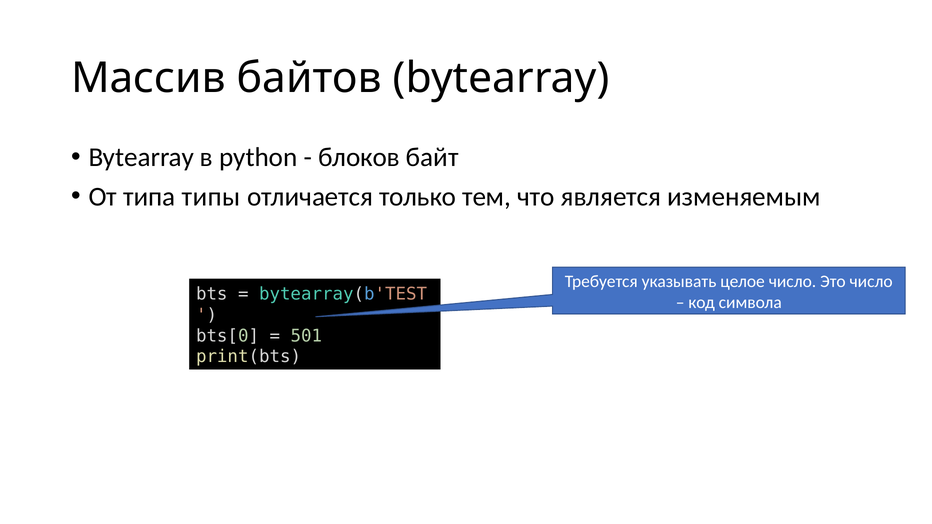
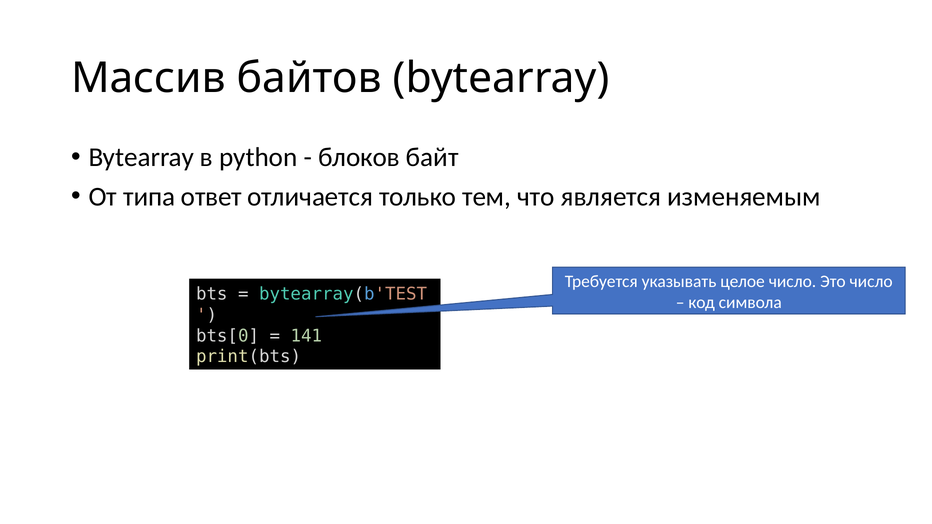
типы: типы -> ответ (211, 197)
501: 501 -> 141 (306, 336)
